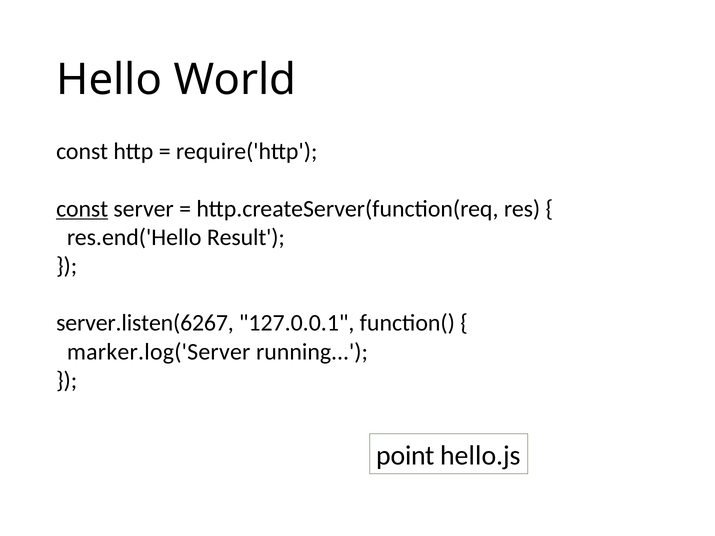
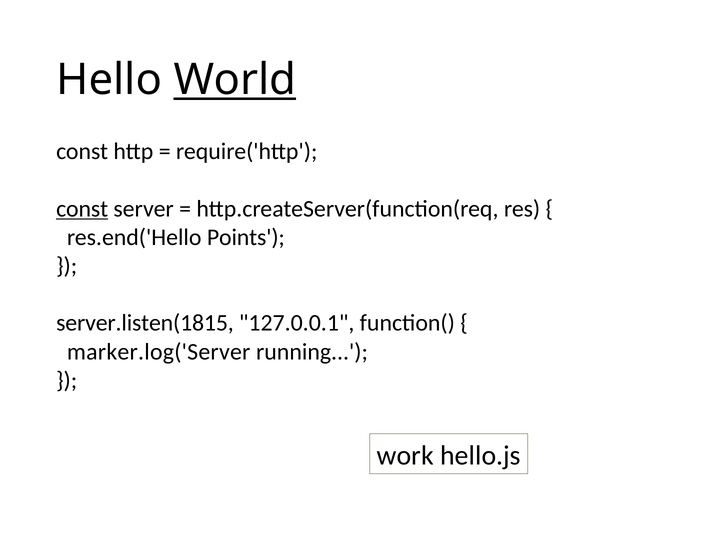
World underline: none -> present (235, 80)
Result: Result -> Points (246, 237)
server.listen(6267: server.listen(6267 -> server.listen(1815 (145, 323)
point: point -> work (405, 456)
